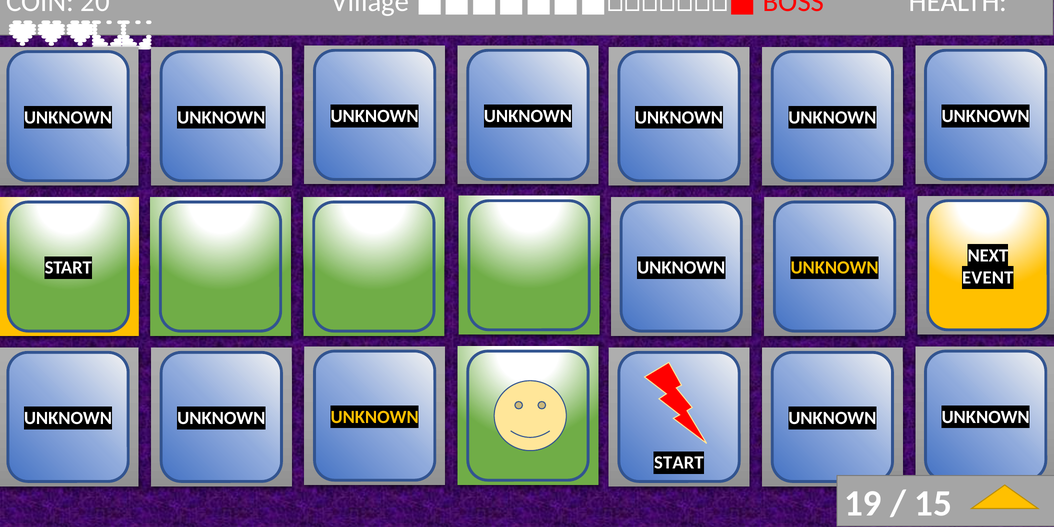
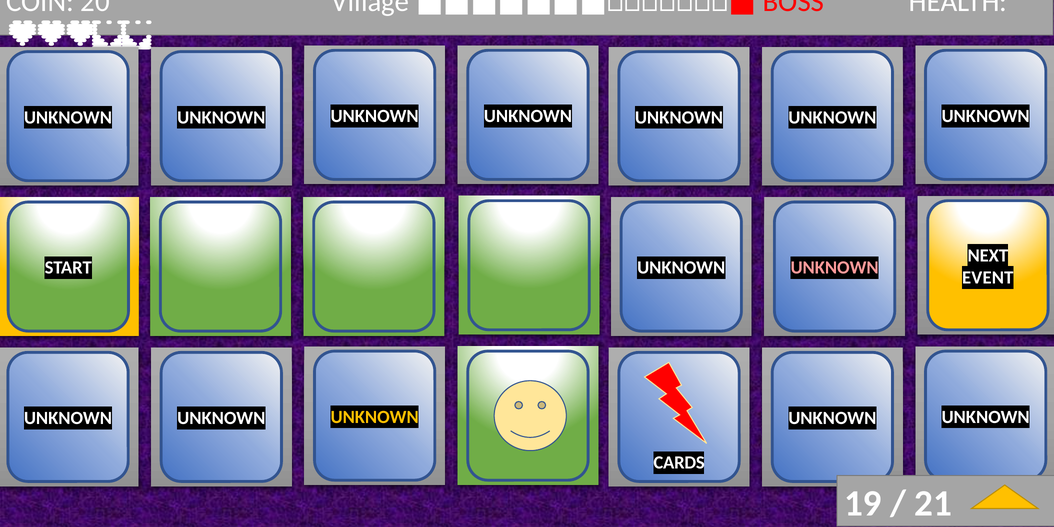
UNKNOWN colour: yellow -> pink (835, 268)
START: START -> CARDS (679, 463)
15: 15 -> 21 (933, 503)
